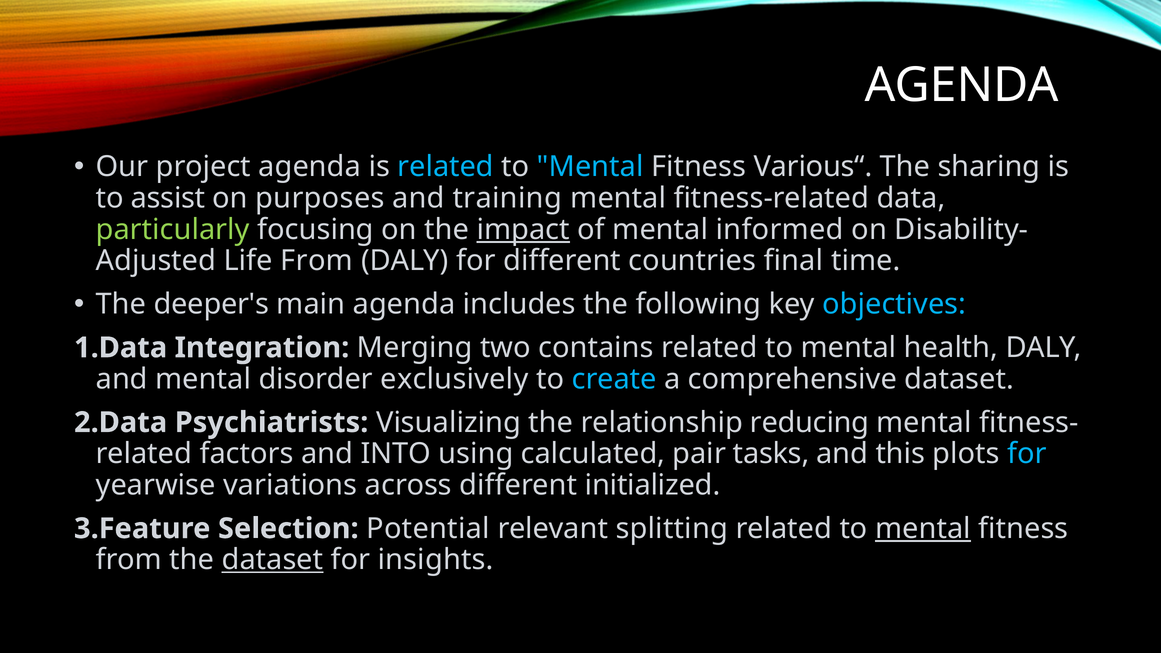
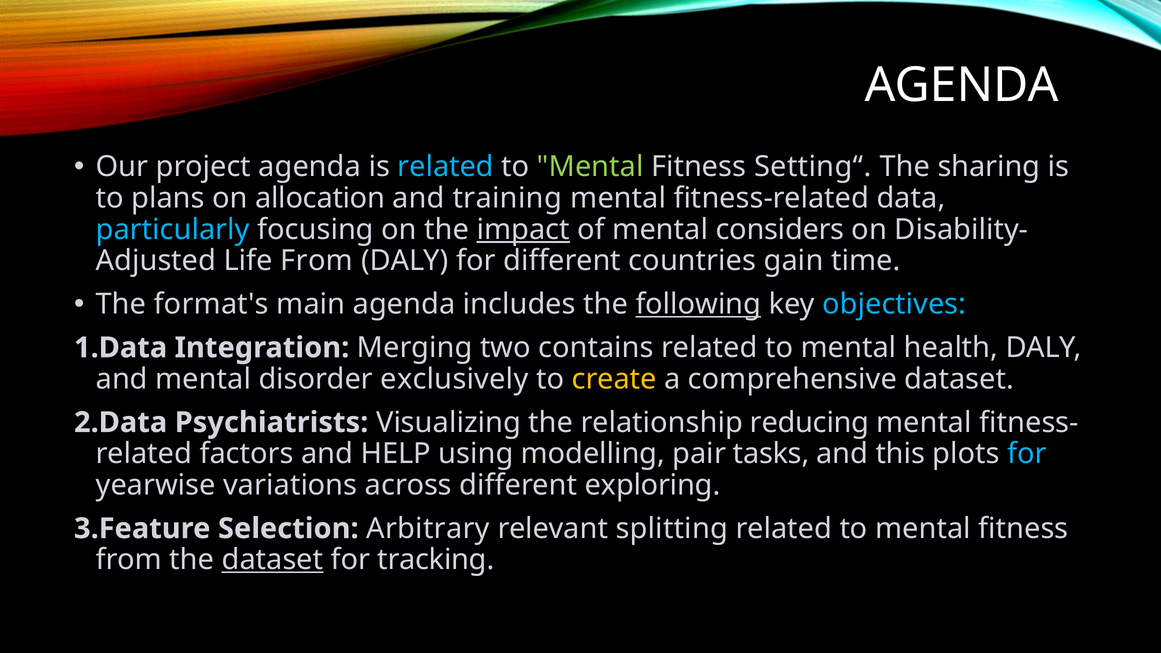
Mental colour: light blue -> light green (590, 167)
Various“: Various“ -> Setting“ (813, 167)
assist: assist -> plans (168, 198)
purposes: purposes -> allocation (320, 198)
particularly colour: light green -> light blue (173, 230)
informed: informed -> considers (780, 230)
final: final -> gain (794, 261)
deeper's: deeper's -> format's (211, 304)
following underline: none -> present (698, 304)
create colour: light blue -> yellow (614, 379)
INTO: INTO -> HELP (396, 454)
calculated: calculated -> modelling (593, 454)
initialized: initialized -> exploring (653, 485)
Potential: Potential -> Arbitrary (428, 529)
mental underline: present -> none (923, 529)
insights: insights -> tracking (436, 560)
